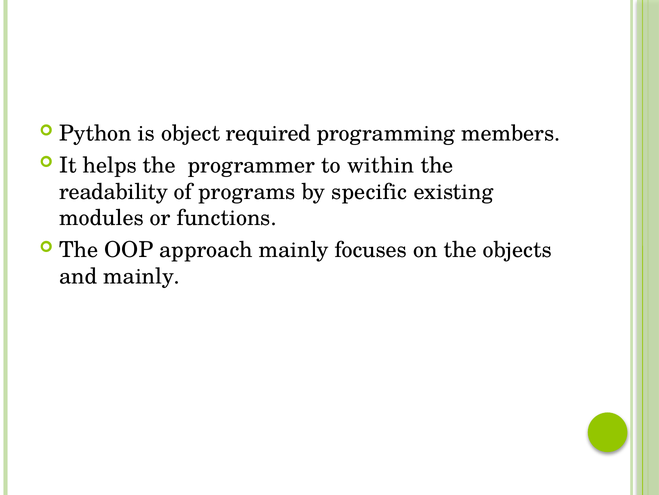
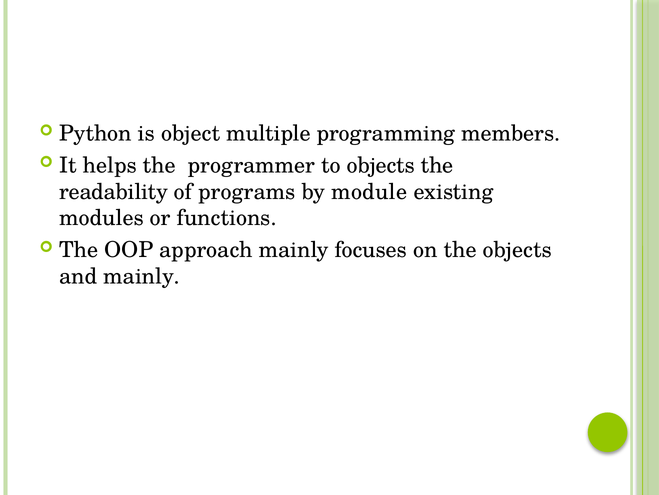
required: required -> multiple (268, 133)
to within: within -> objects (381, 165)
specific: specific -> module (369, 192)
